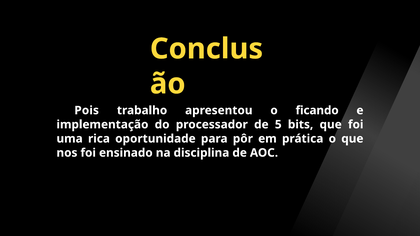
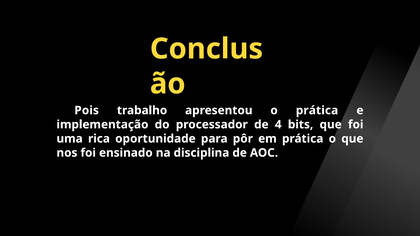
o ficando: ficando -> prática (317, 110)
5: 5 -> 4 (278, 125)
